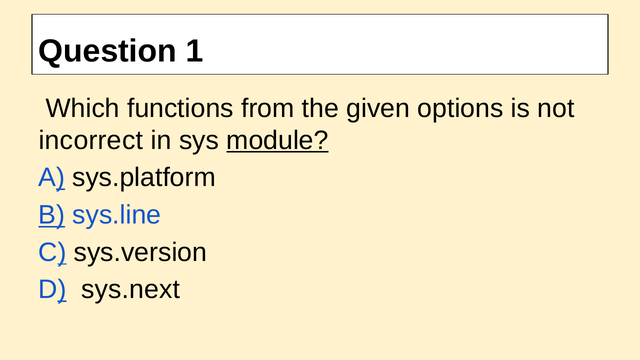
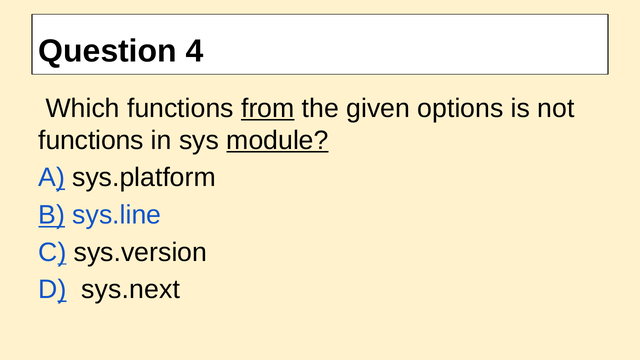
1: 1 -> 4 (195, 51)
from underline: none -> present (268, 108)
incorrect: incorrect -> functions (91, 140)
